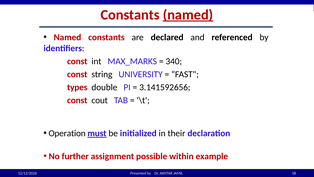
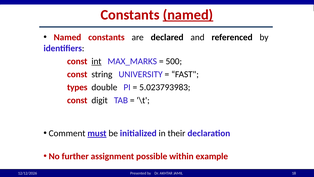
int underline: none -> present (96, 61)
340: 340 -> 500 (174, 61)
3.141592656: 3.141592656 -> 5.023793983 (165, 87)
cout: cout -> digit (100, 100)
Operation: Operation -> Comment (67, 133)
